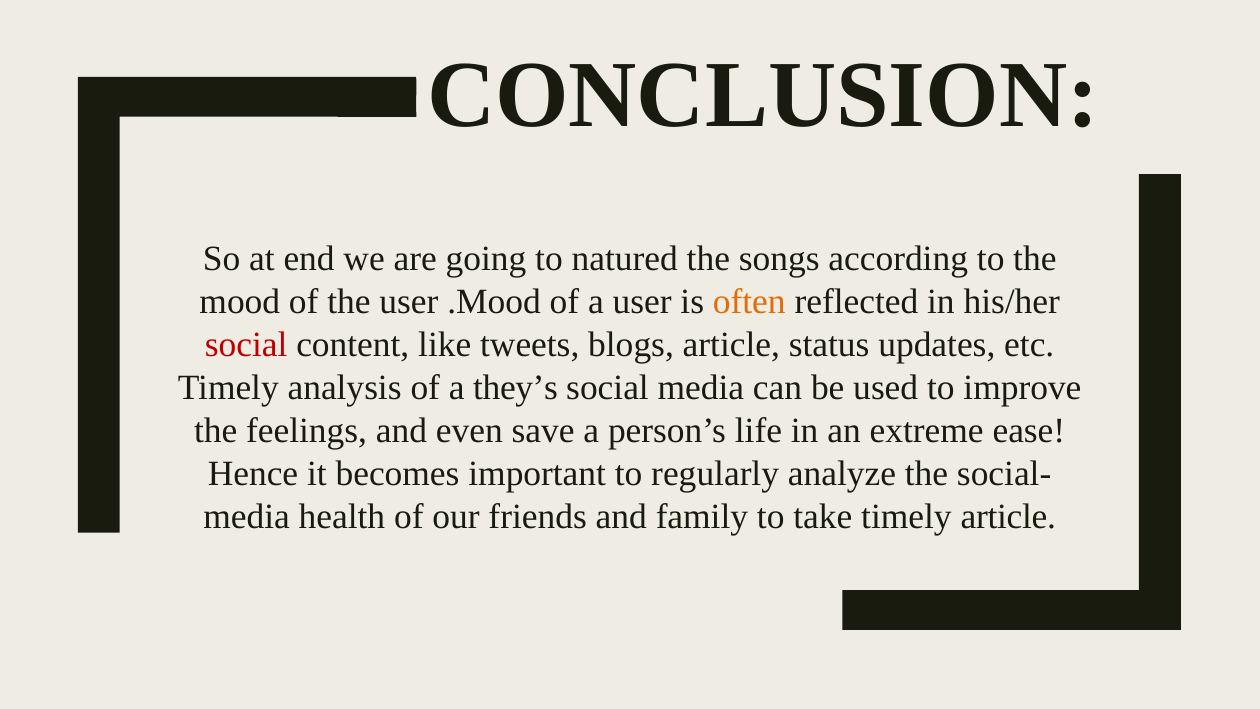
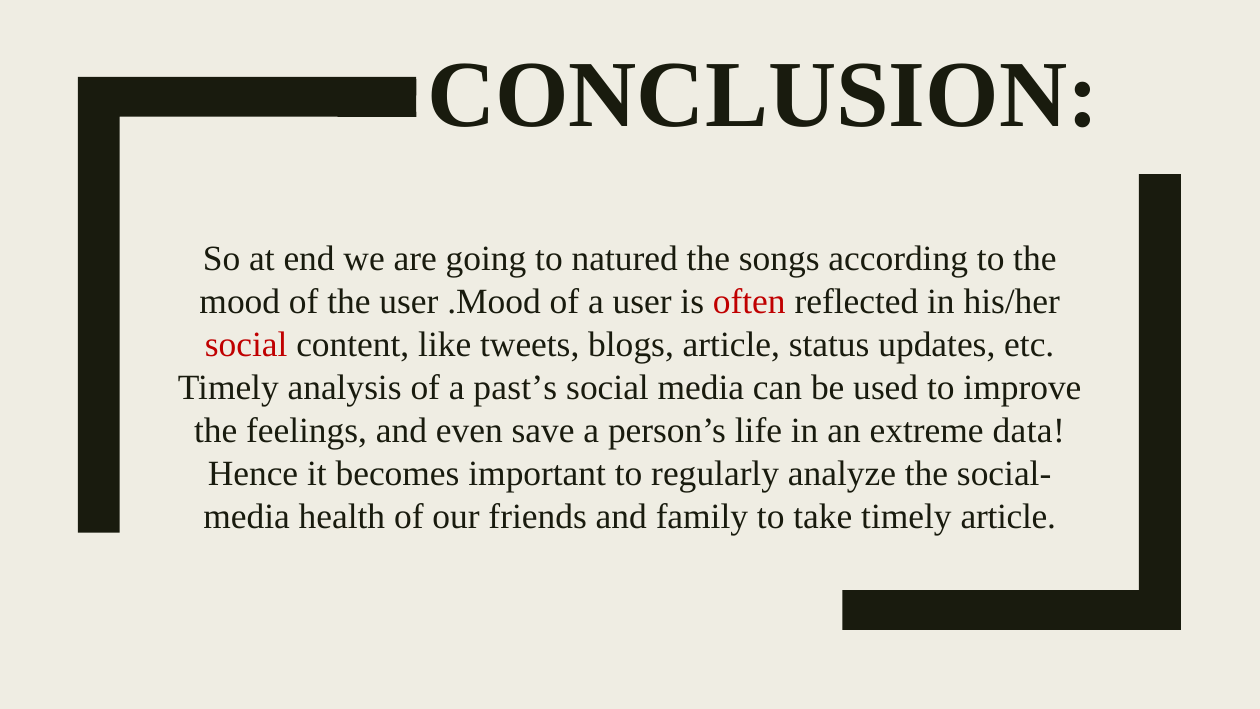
often colour: orange -> red (749, 302)
they’s: they’s -> past’s (515, 388)
ease: ease -> data (1029, 431)
